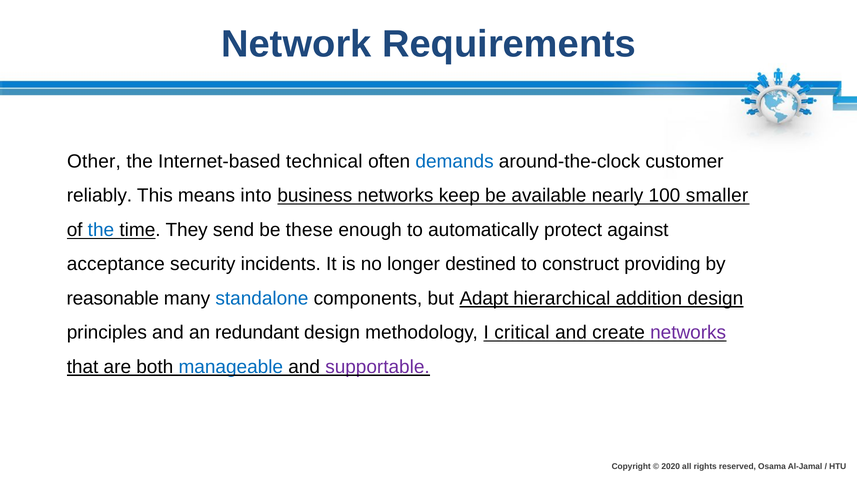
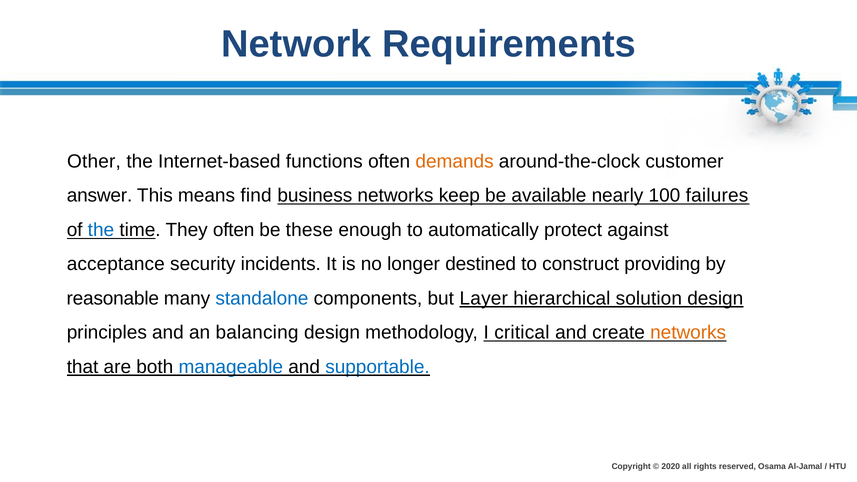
technical: technical -> functions (324, 161)
demands colour: blue -> orange (455, 161)
reliably: reliably -> answer (100, 196)
into: into -> find (256, 196)
smaller: smaller -> failures (717, 196)
They send: send -> often (234, 230)
Adapt: Adapt -> Layer (484, 298)
addition: addition -> solution (649, 298)
redundant: redundant -> balancing (257, 333)
networks colour: purple -> orange (688, 333)
supportable colour: purple -> blue (377, 367)
